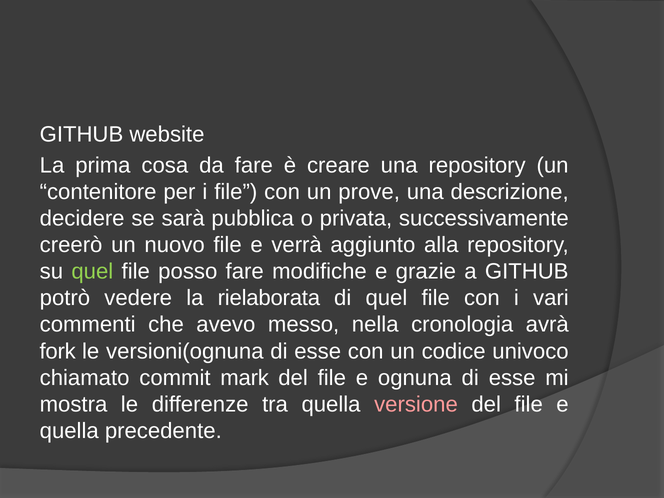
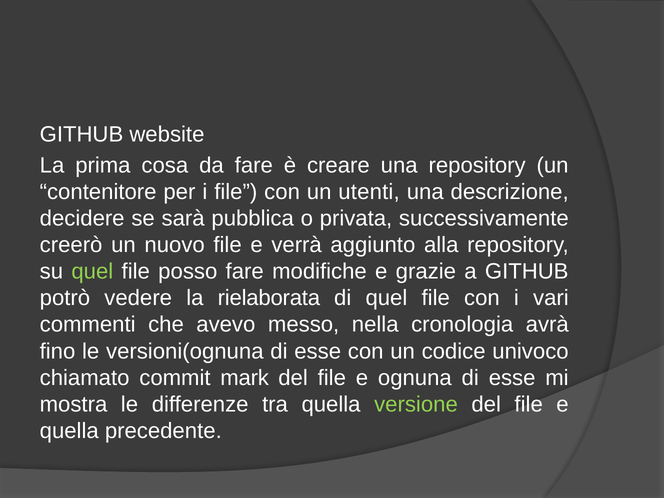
prove: prove -> utenti (369, 192)
fork: fork -> fino (58, 351)
versione colour: pink -> light green (416, 404)
